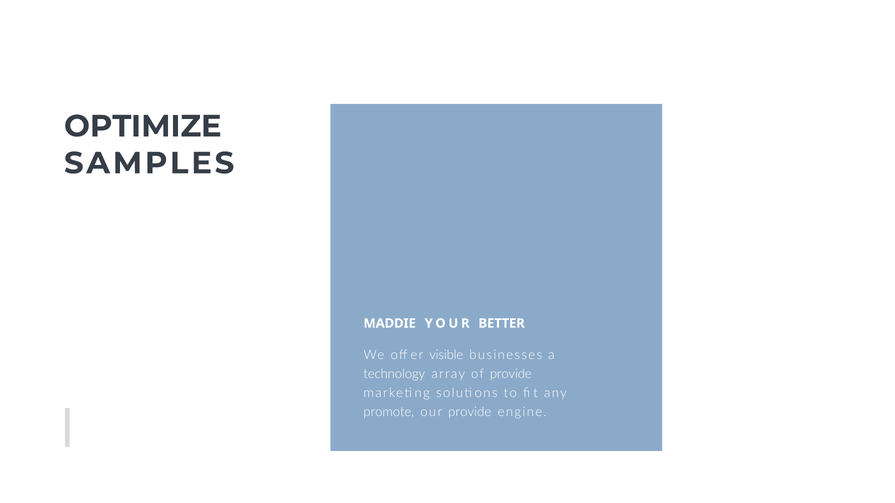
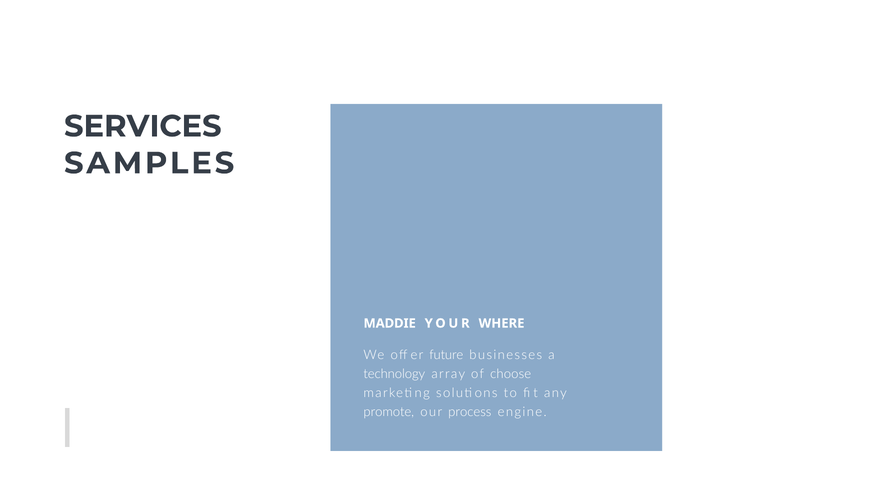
OPTIMIZE: OPTIMIZE -> SERVICES (143, 126)
BETTER: BETTER -> WHERE (502, 324)
visible: visible -> future (446, 355)
of provide: provide -> choose (511, 374)
our provide: provide -> process (470, 412)
